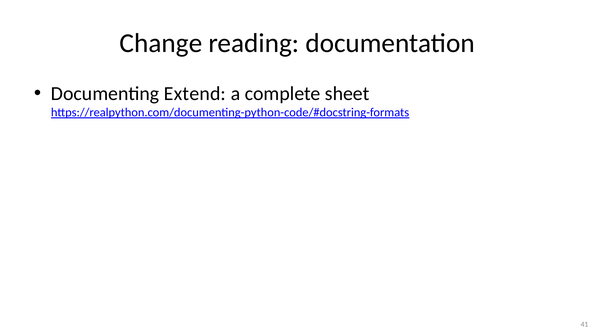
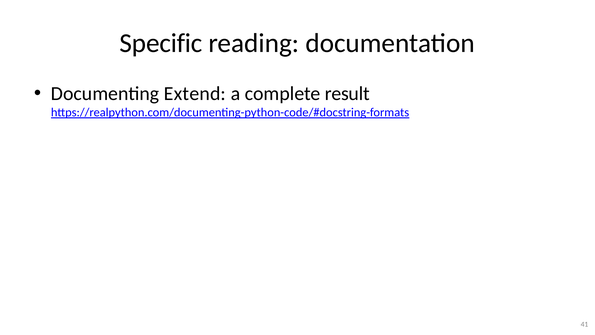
Change: Change -> Specific (161, 43)
sheet: sheet -> result (347, 94)
